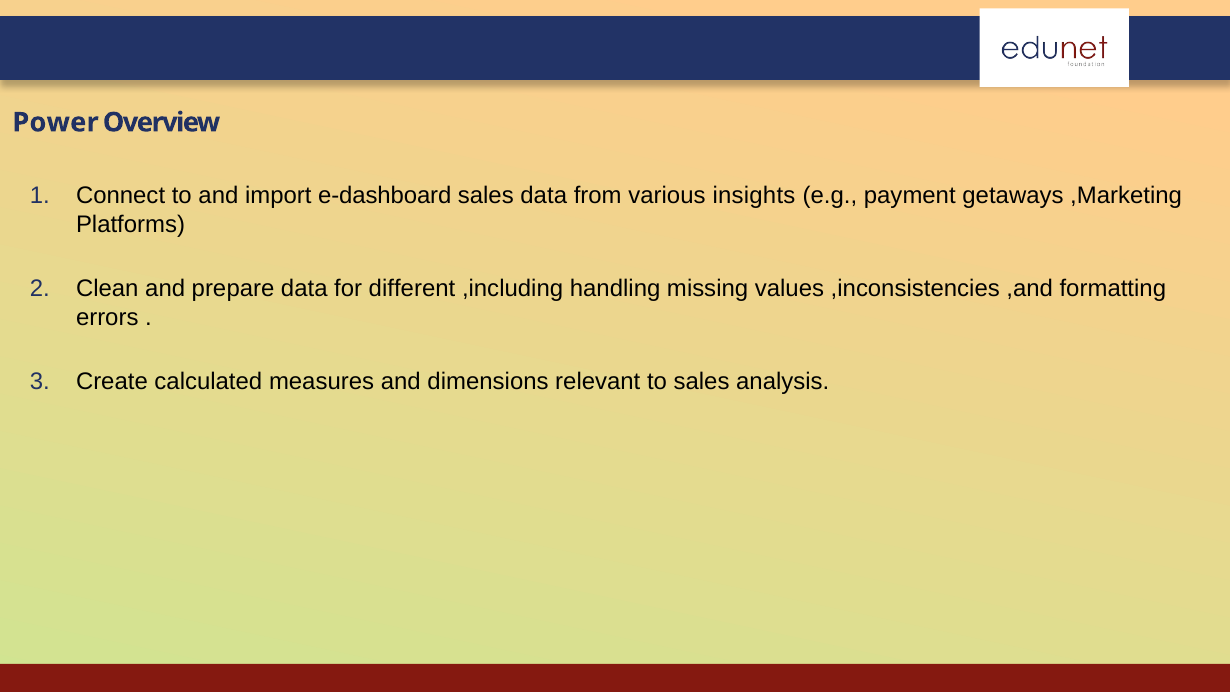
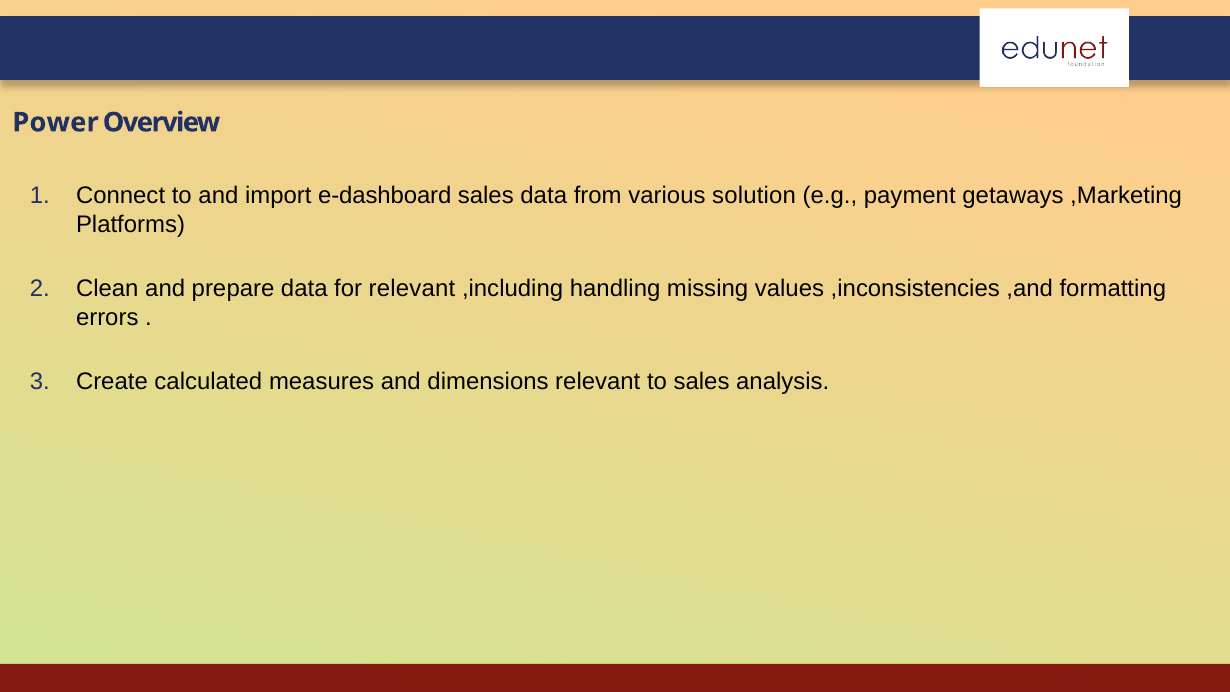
insights: insights -> solution (754, 196)
for different: different -> relevant (412, 289)
